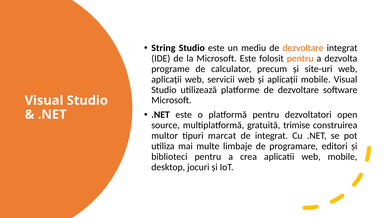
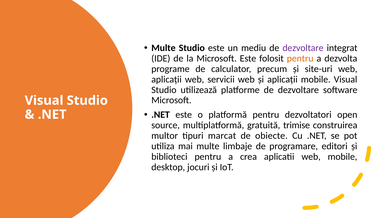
String: String -> Multe (163, 48)
dezvoltare colour: orange -> purple (303, 48)
de integrat: integrat -> obiecte (271, 135)
